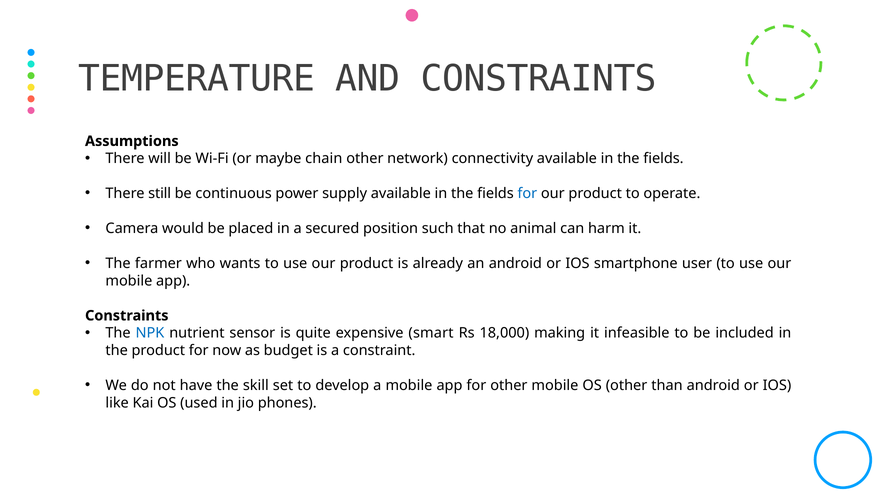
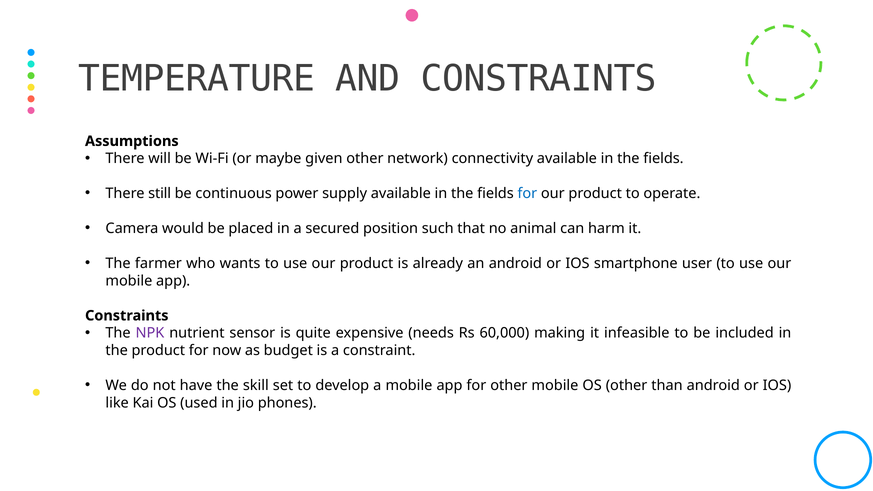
chain: chain -> given (324, 159)
NPK colour: blue -> purple (150, 333)
smart: smart -> needs (431, 333)
18,000: 18,000 -> 60,000 (504, 333)
